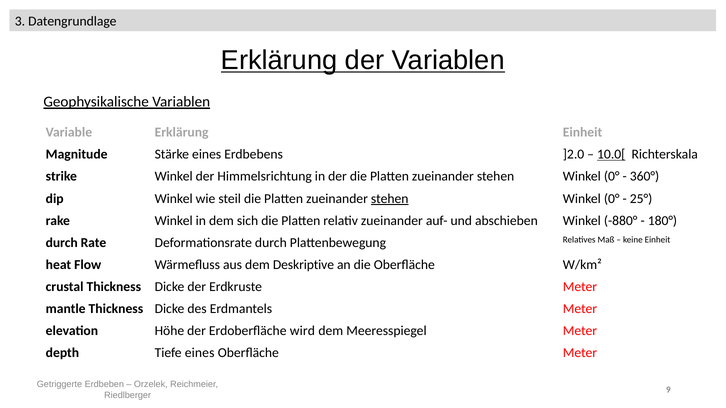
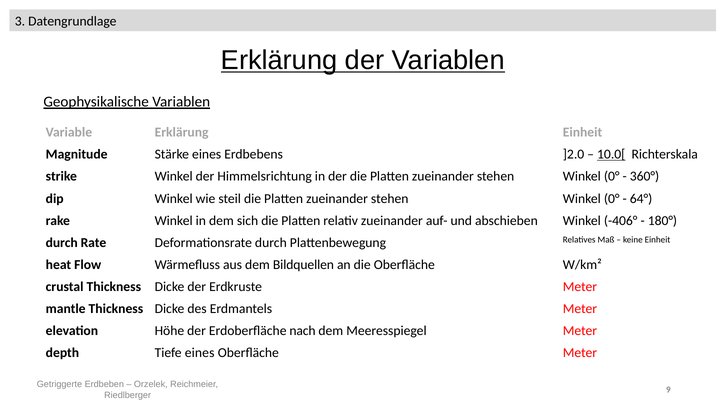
stehen underline: present -> none (390, 199)
25°: 25° -> 64° (641, 199)
-880°: -880° -> -406° (621, 221)
Deskriptive: Deskriptive -> Bildquellen (303, 265)
wird: wird -> nach (303, 331)
